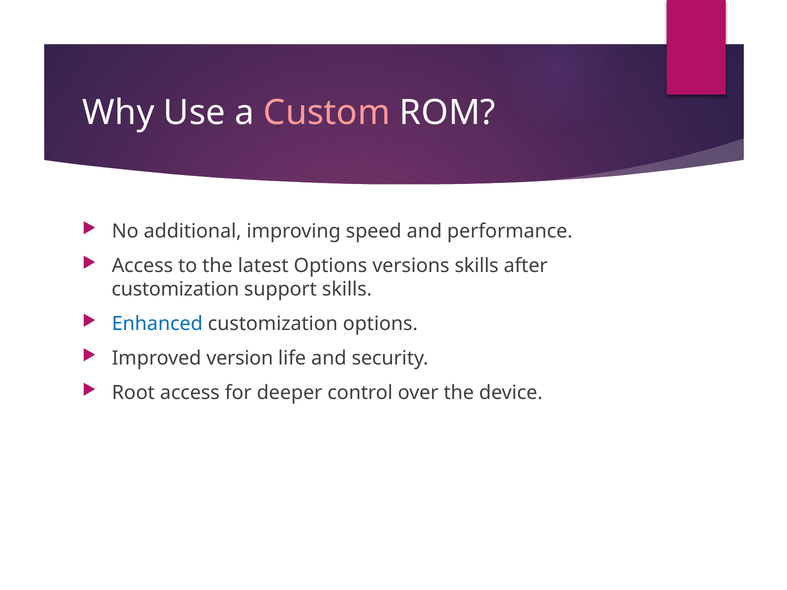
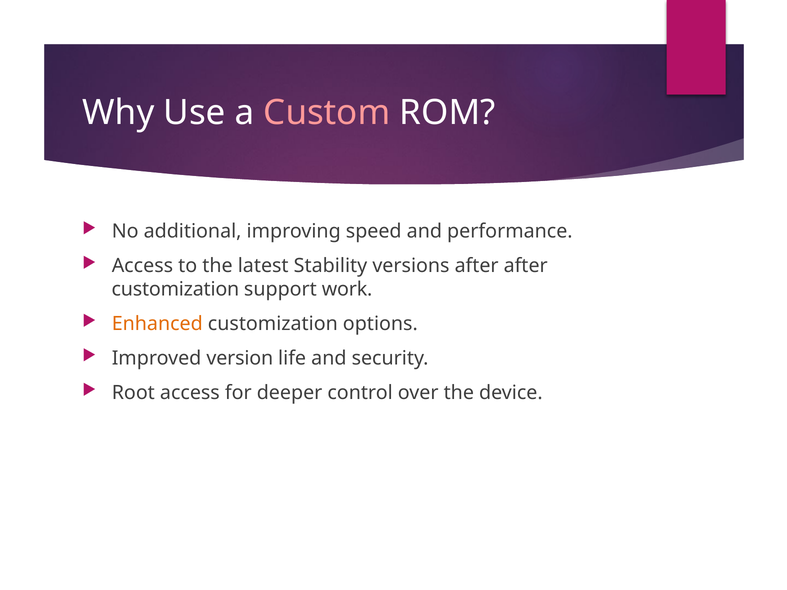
latest Options: Options -> Stability (331, 266)
versions skills: skills -> after (477, 266)
support skills: skills -> work (347, 290)
Enhanced colour: blue -> orange (157, 324)
